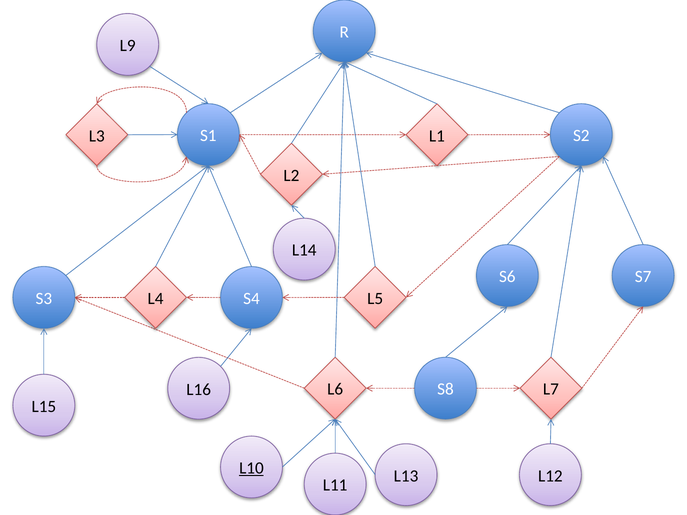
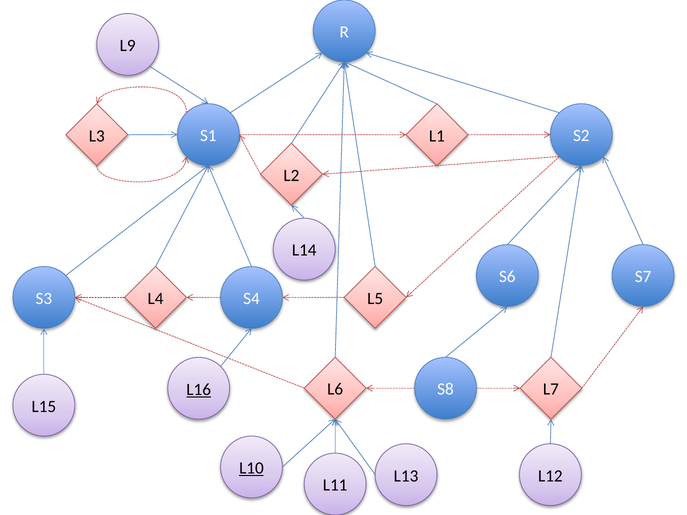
L16 underline: none -> present (199, 390)
